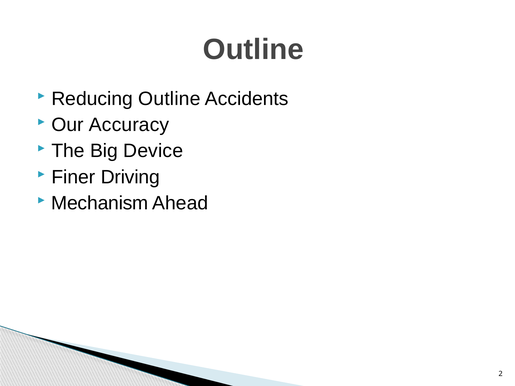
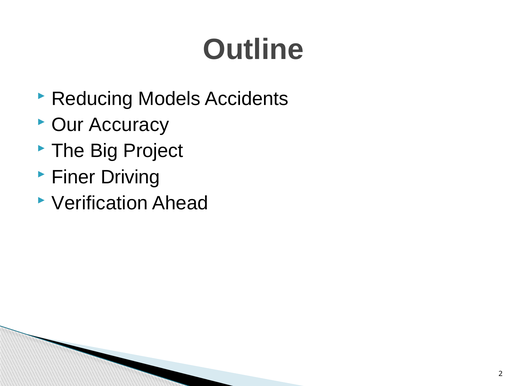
Reducing Outline: Outline -> Models (169, 99)
Device: Device -> Project (153, 151)
Mechanism: Mechanism -> Verification (100, 203)
